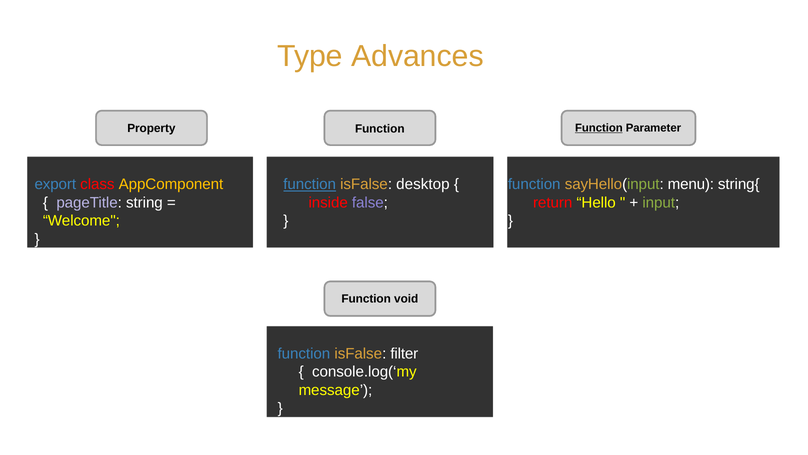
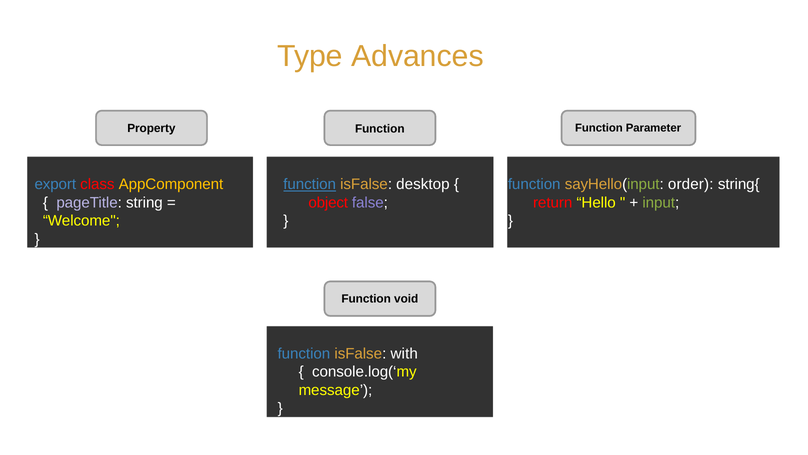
Function underline: present -> none (599, 128)
menu: menu -> order (691, 184)
inside: inside -> object (328, 202)
filter: filter -> with (404, 353)
